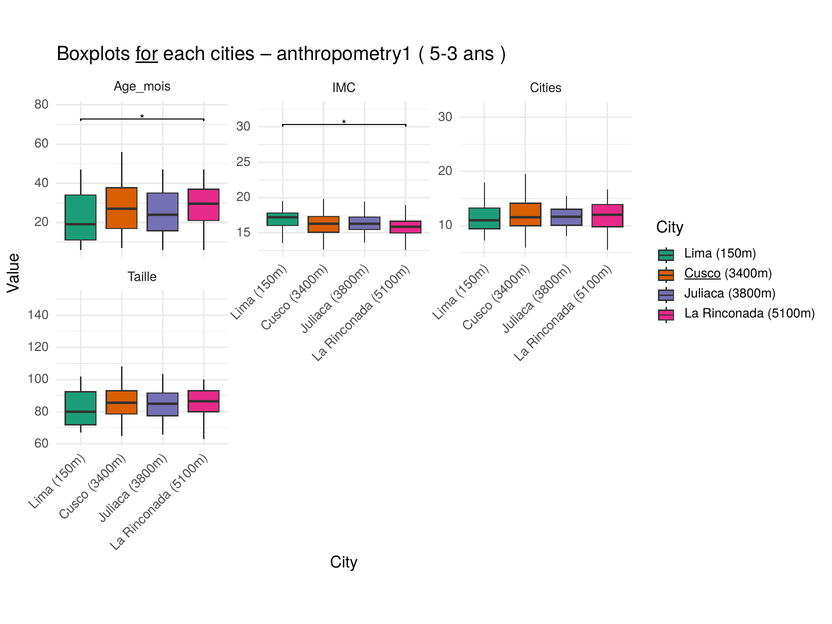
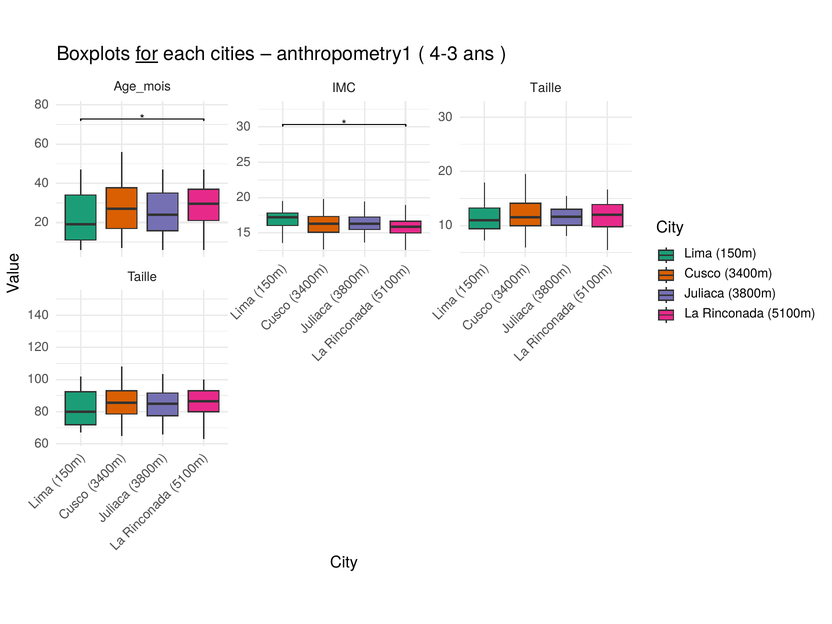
5-3: 5-3 -> 4-3 (444, 54)
IMC Cities: Cities -> Taille (546, 88)
Cusco underline: present -> none (703, 273)
